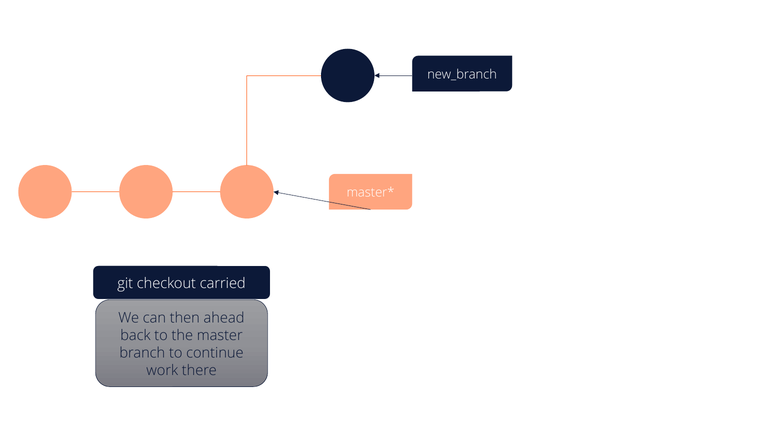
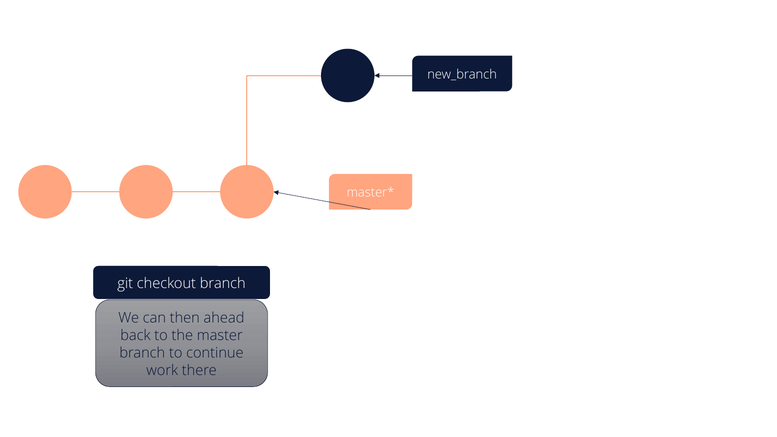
checkout carried: carried -> branch (223, 283)
